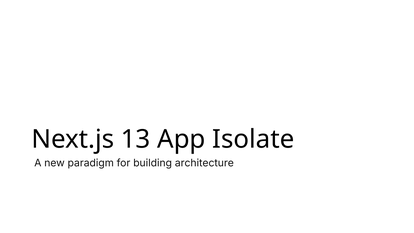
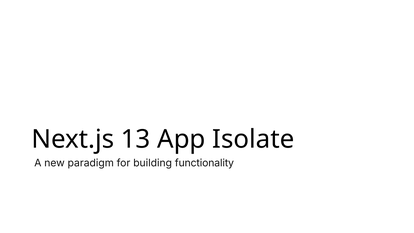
architecture: architecture -> functionality (204, 163)
